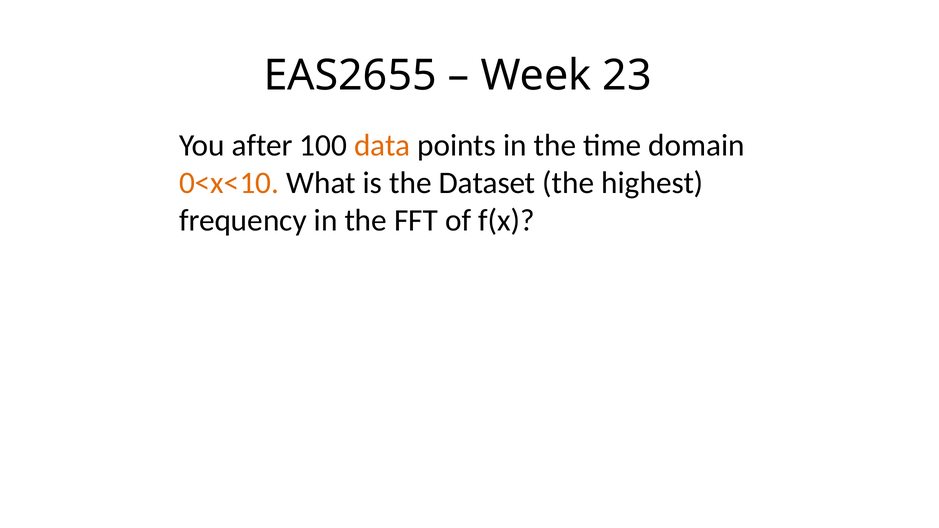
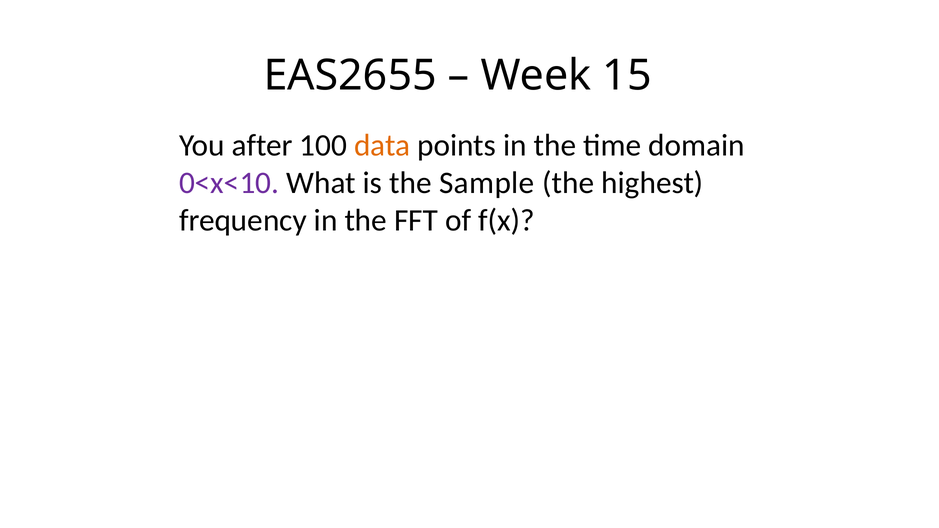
23: 23 -> 15 (627, 75)
0<x<10 colour: orange -> purple (229, 183)
Dataset: Dataset -> Sample (487, 183)
